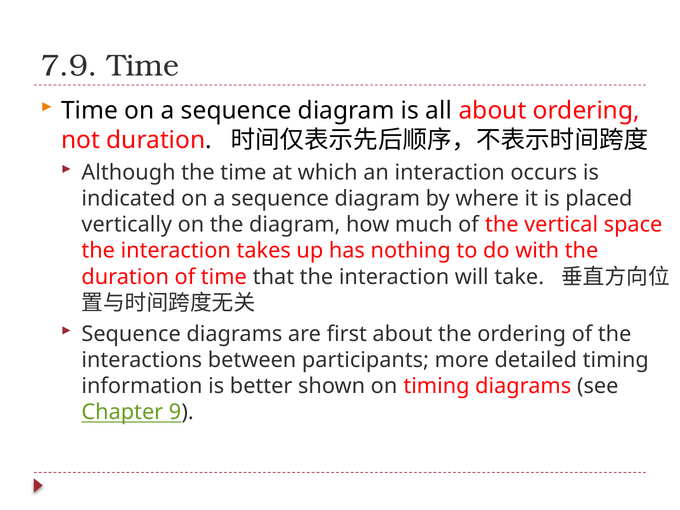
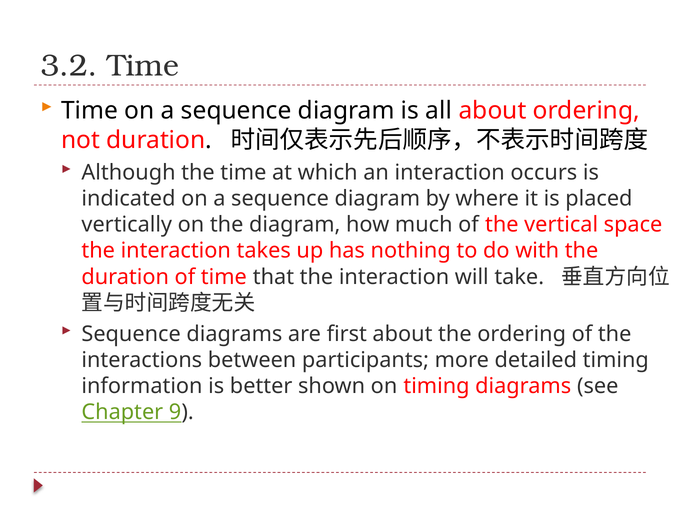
7.9: 7.9 -> 3.2 (69, 66)
